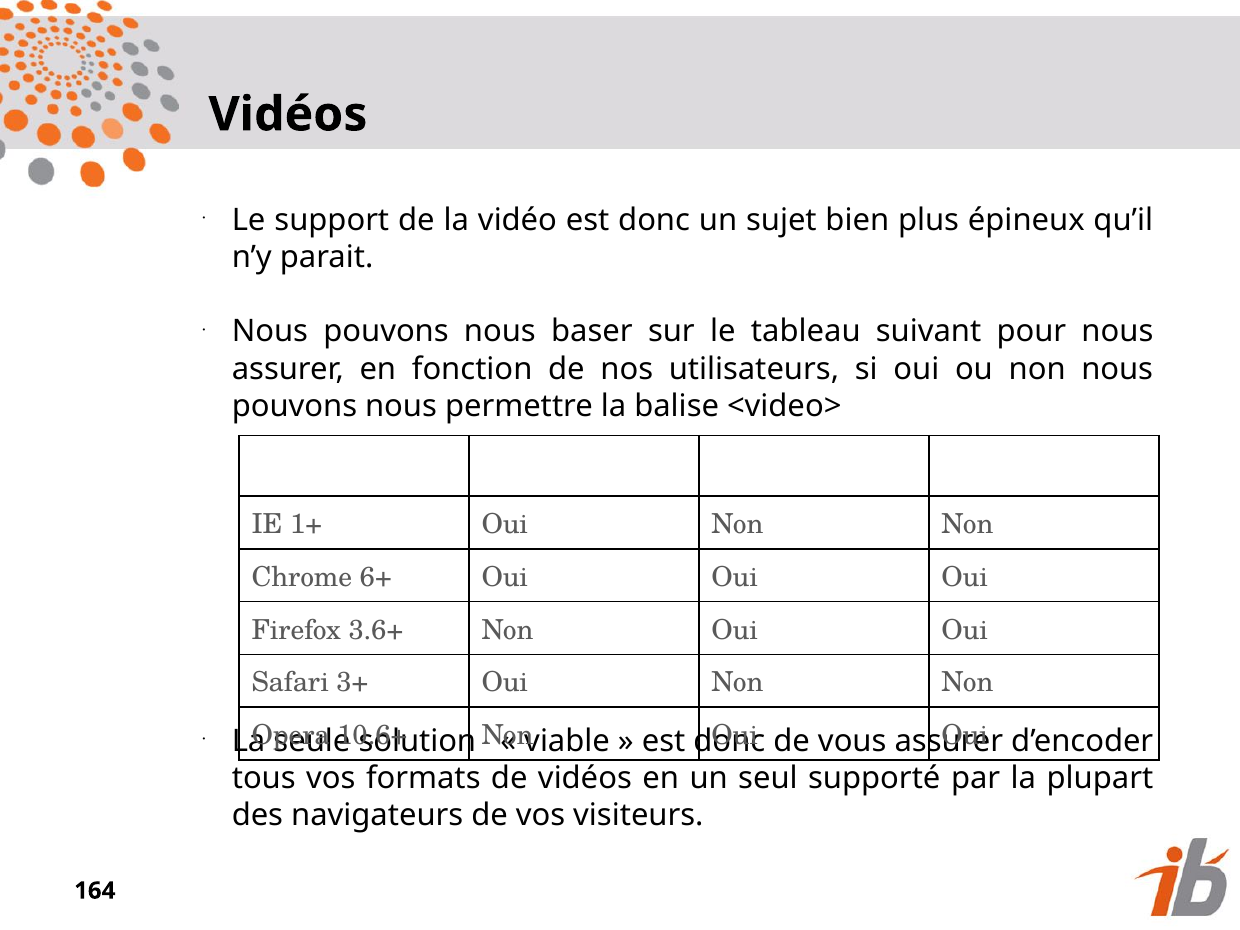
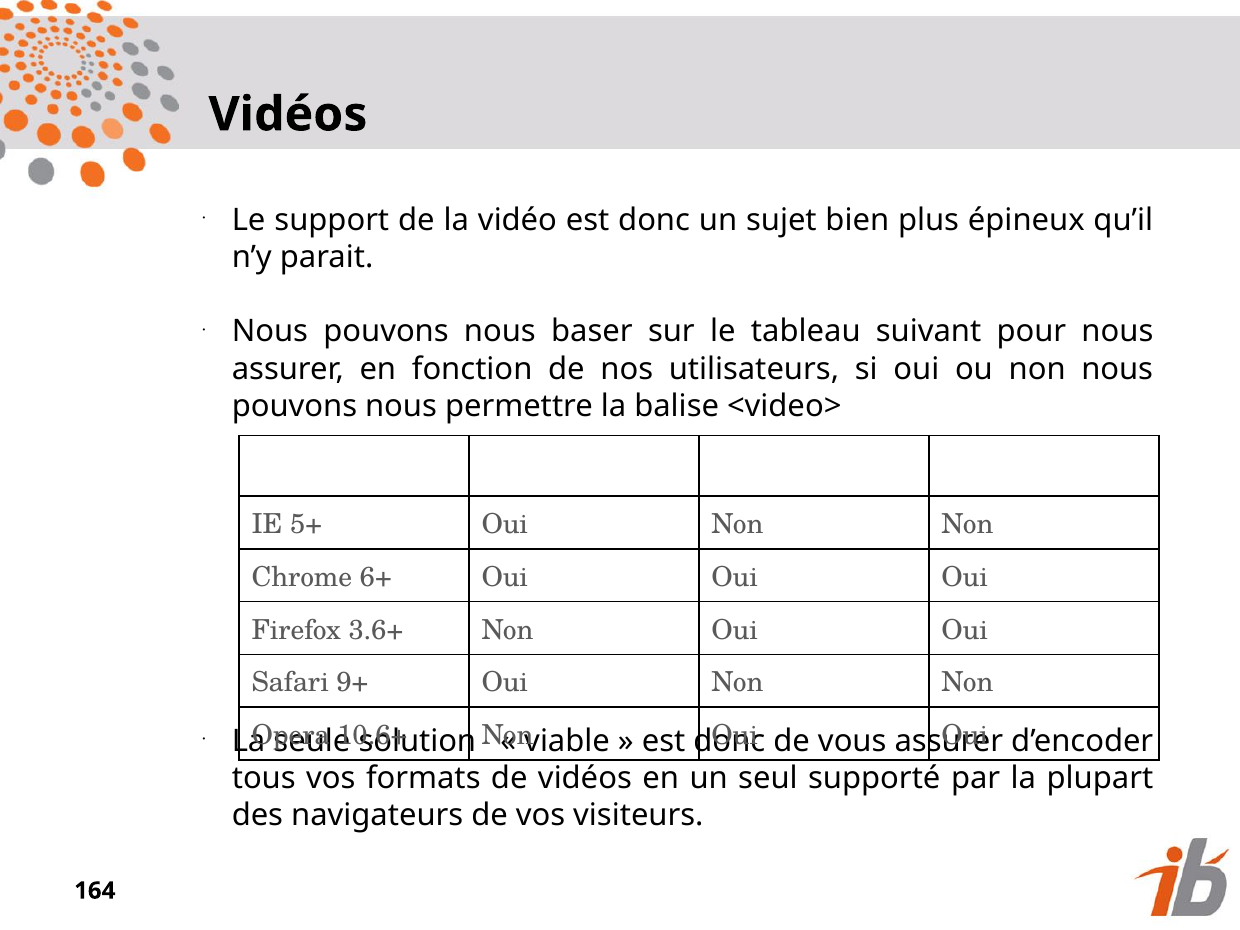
1+: 1+ -> 5+ (306, 524)
3+: 3+ -> 9+ (352, 683)
